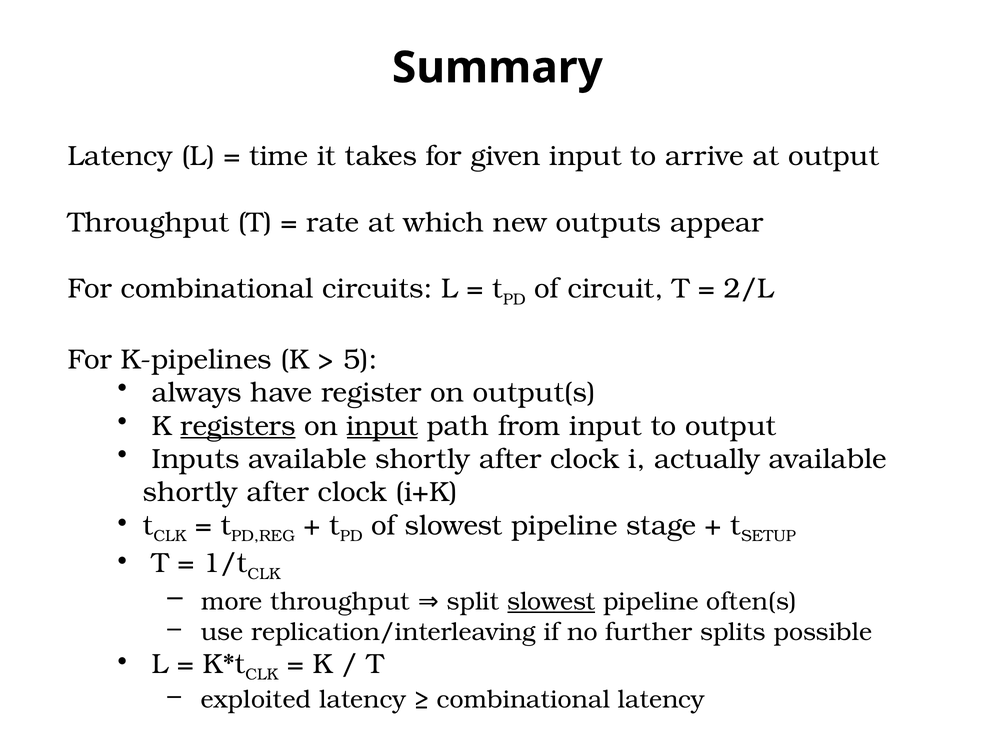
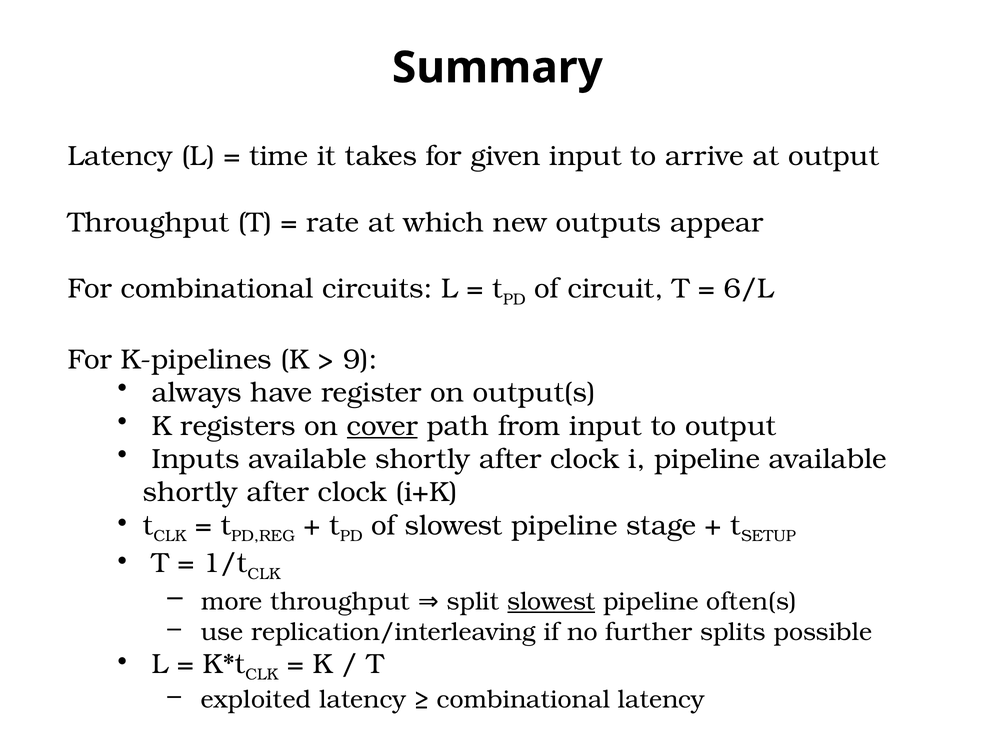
2/L: 2/L -> 6/L (749, 289)
5: 5 -> 9 (360, 360)
registers underline: present -> none (238, 426)
on input: input -> cover (382, 426)
i actually: actually -> pipeline (707, 459)
